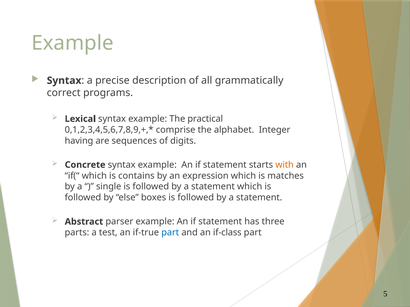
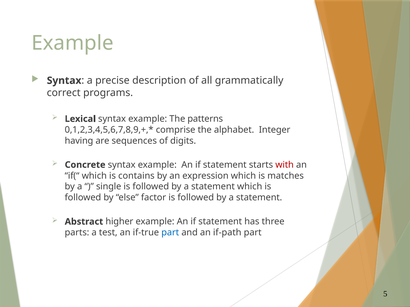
practical: practical -> patterns (205, 119)
with colour: orange -> red (285, 165)
boxes: boxes -> factor (154, 198)
parser: parser -> higher (119, 222)
if-class: if-class -> if-path (227, 233)
